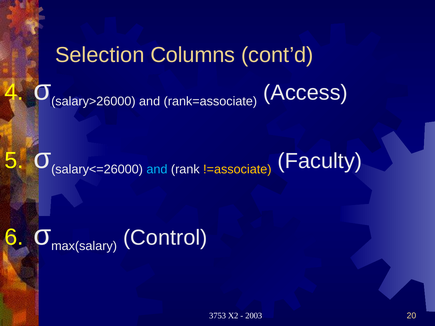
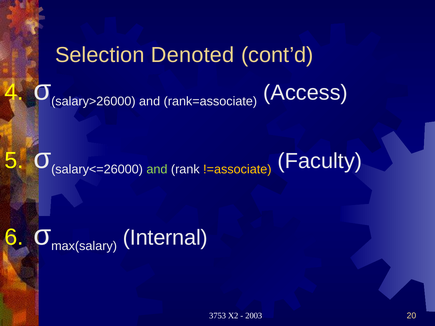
Columns: Columns -> Denoted (193, 55)
and colour: light blue -> light green (157, 169)
Control: Control -> Internal (165, 238)
